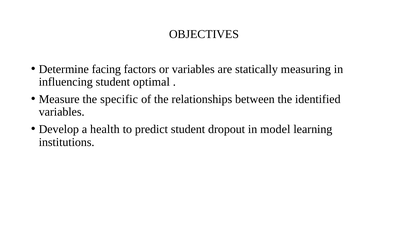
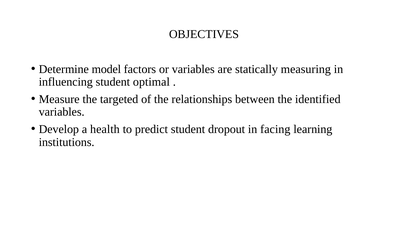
facing: facing -> model (106, 69)
specific: specific -> targeted (119, 99)
model: model -> facing (275, 129)
